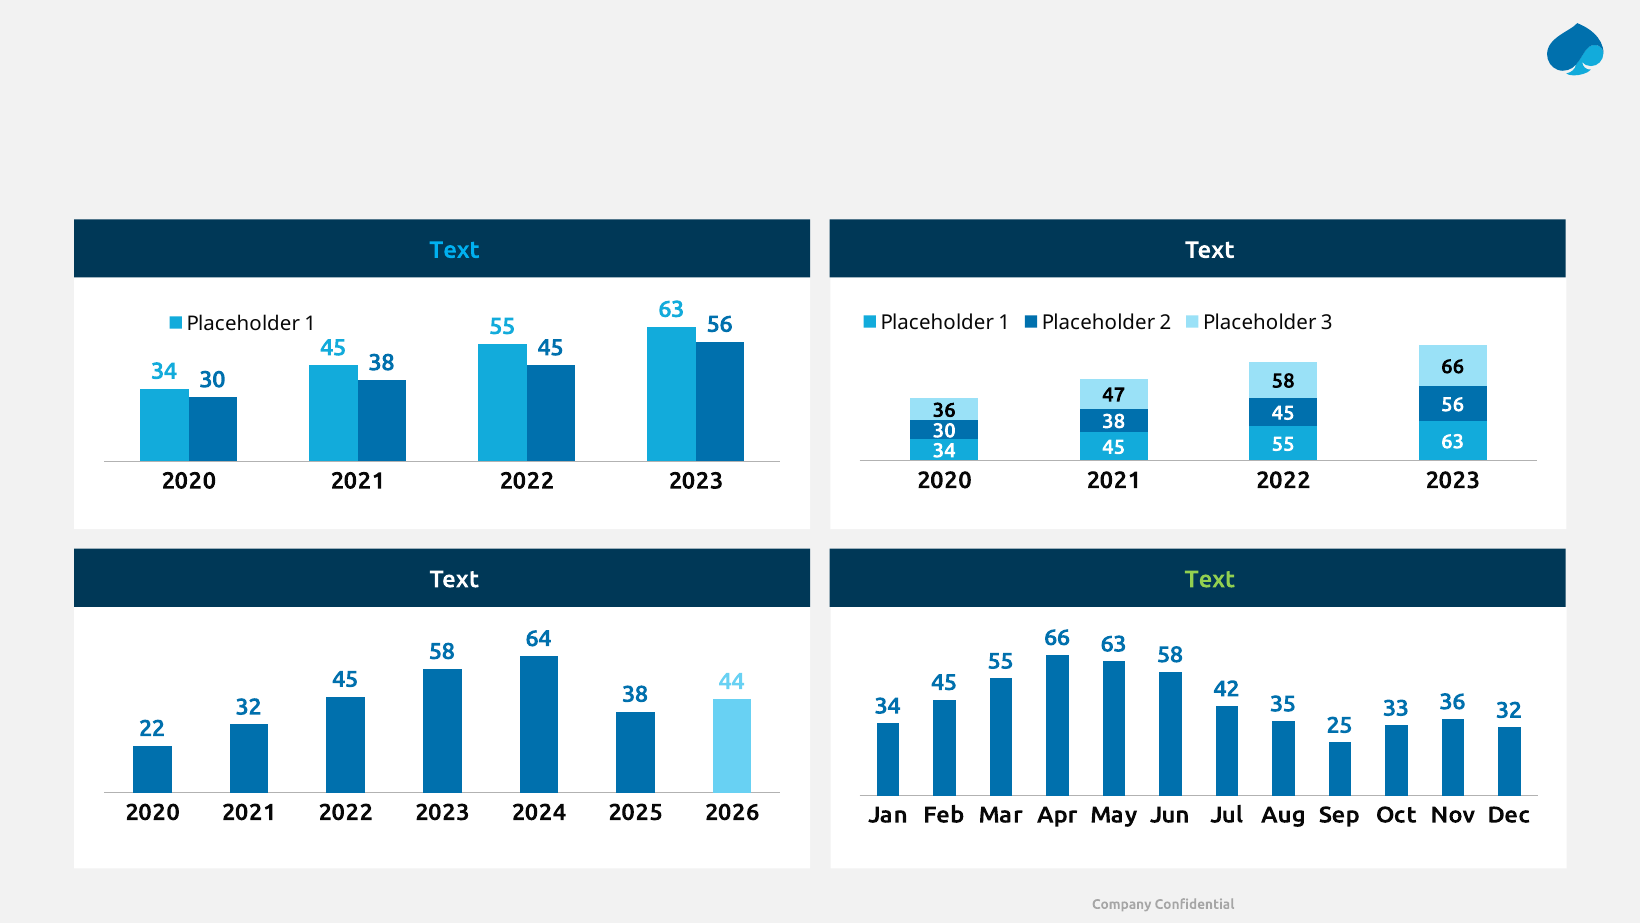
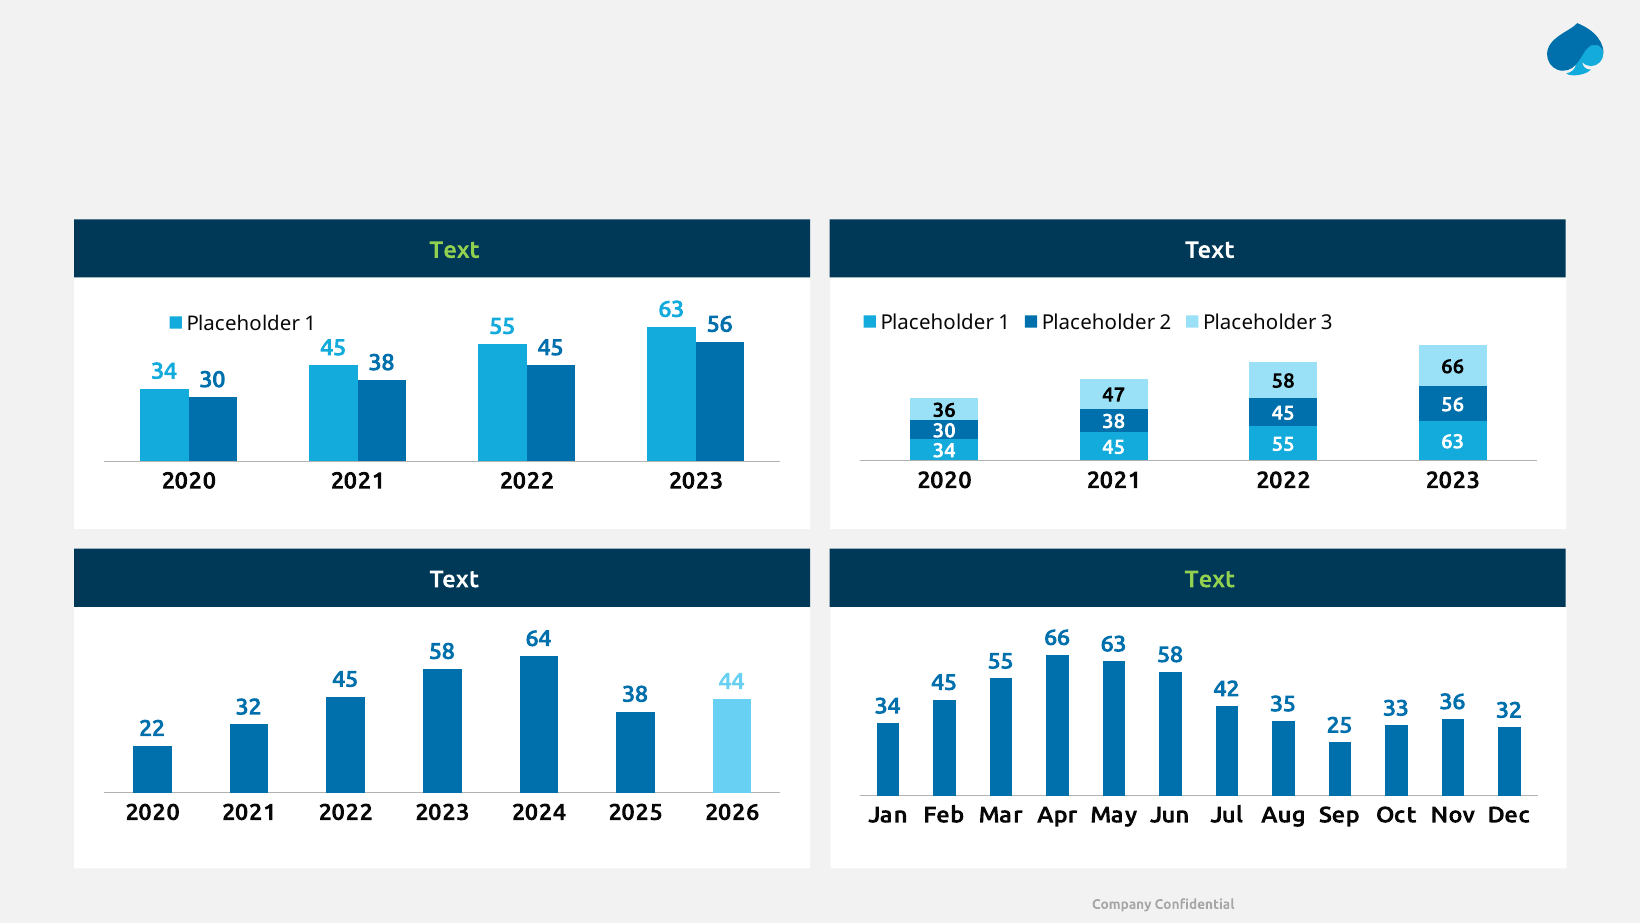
Text colour: light blue -> light green (454, 250)
